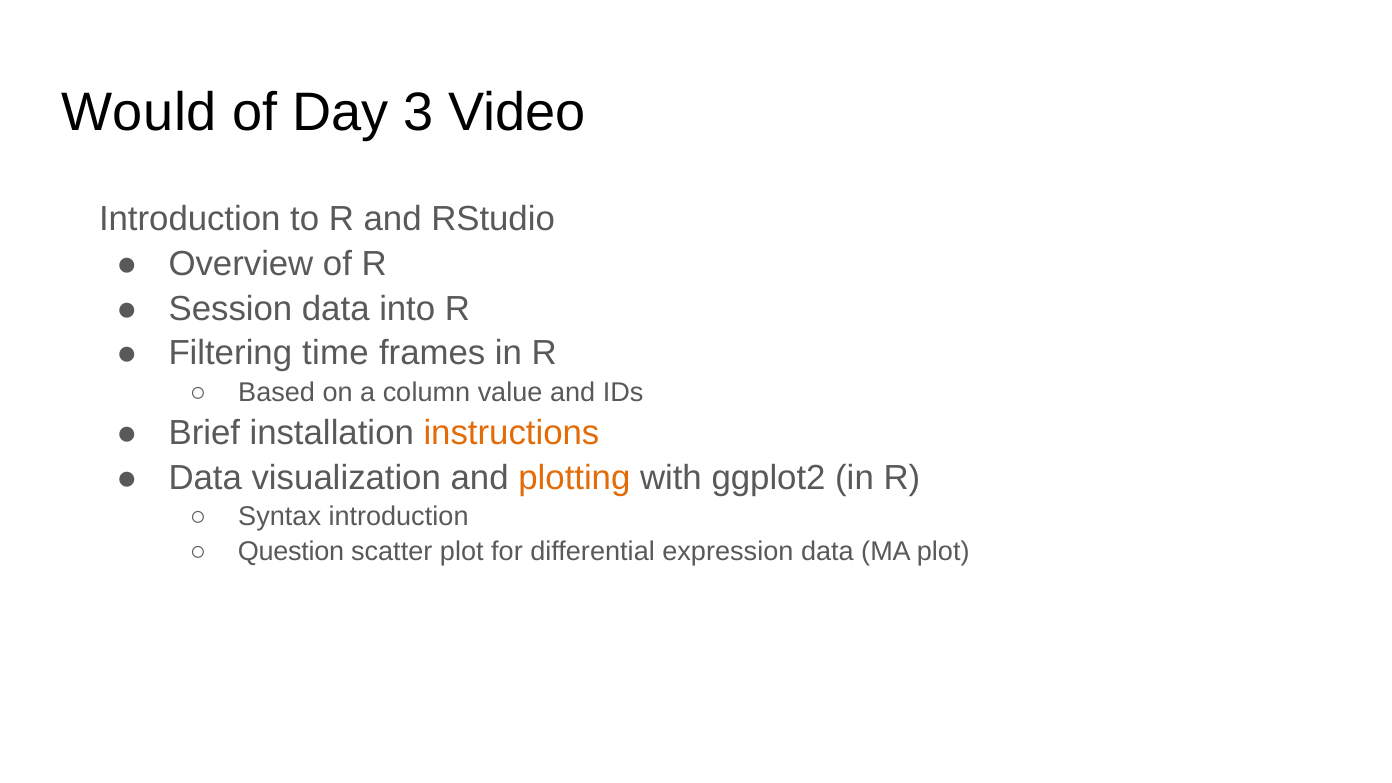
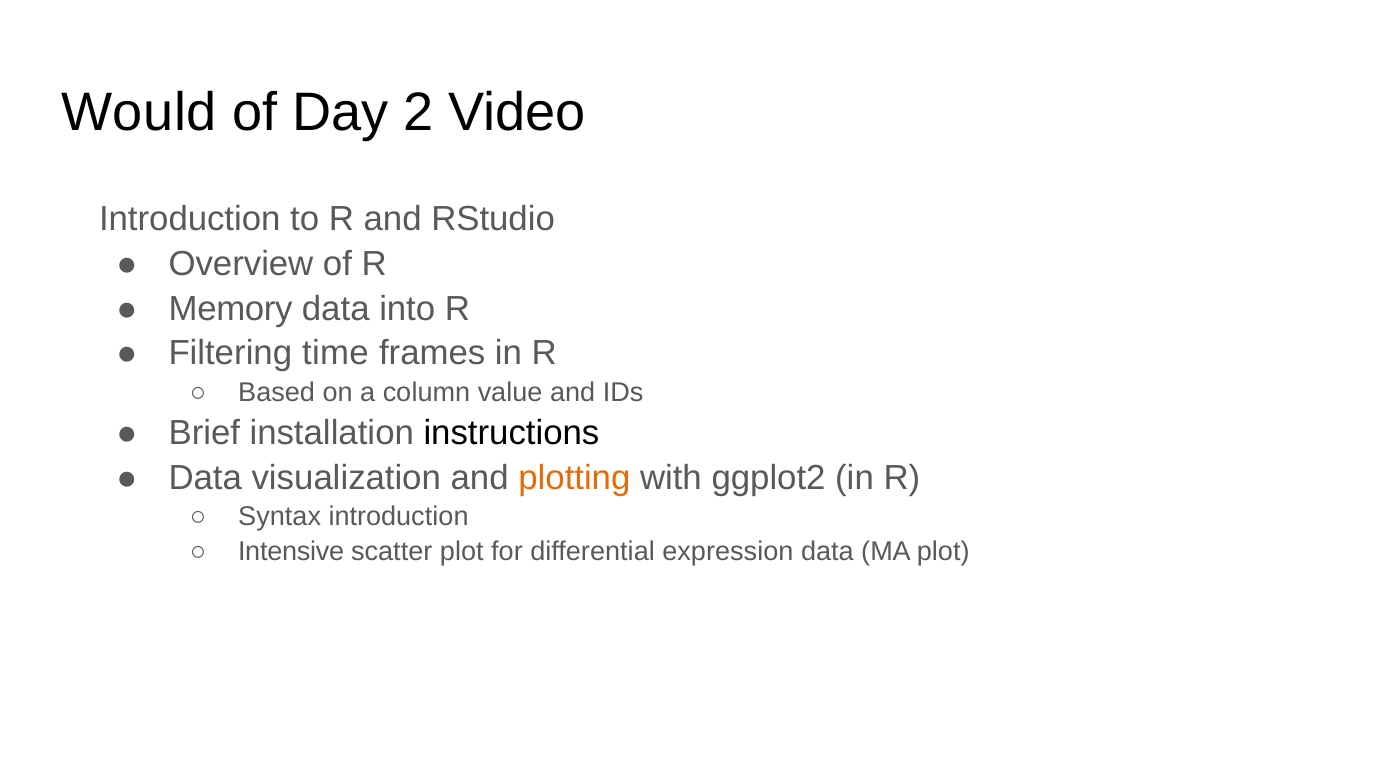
3: 3 -> 2 (419, 113)
Session: Session -> Memory (231, 309)
instructions colour: orange -> black (511, 433)
Question: Question -> Intensive (291, 552)
